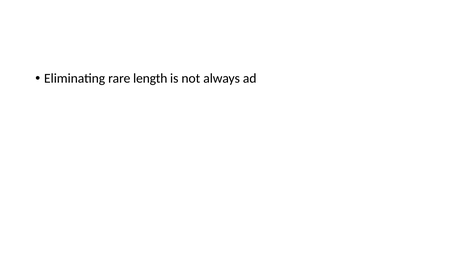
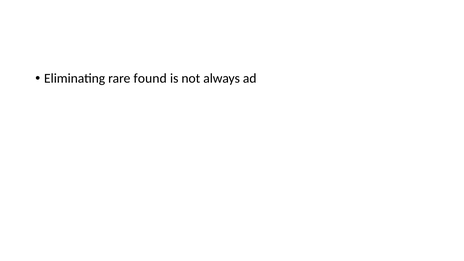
length: length -> found (150, 78)
